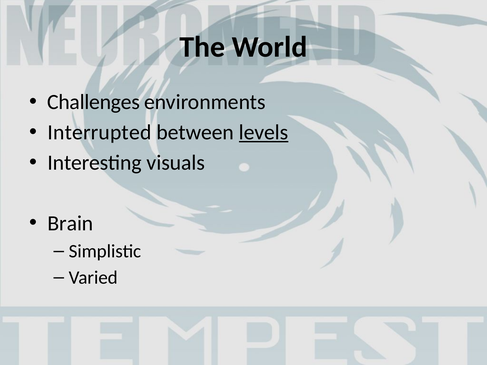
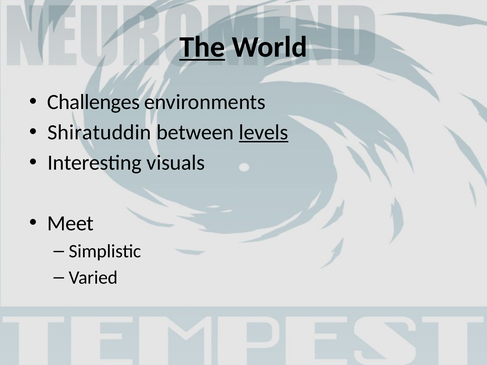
The underline: none -> present (202, 47)
Interrupted: Interrupted -> Shiratuddin (99, 132)
Brain: Brain -> Meet (70, 223)
